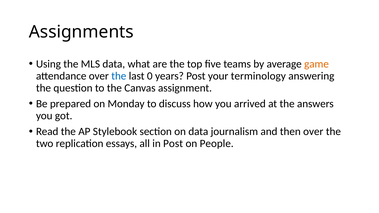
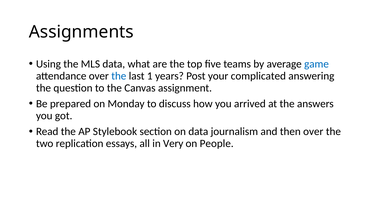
game colour: orange -> blue (316, 64)
0: 0 -> 1 (150, 76)
terminology: terminology -> complicated (258, 76)
in Post: Post -> Very (173, 144)
